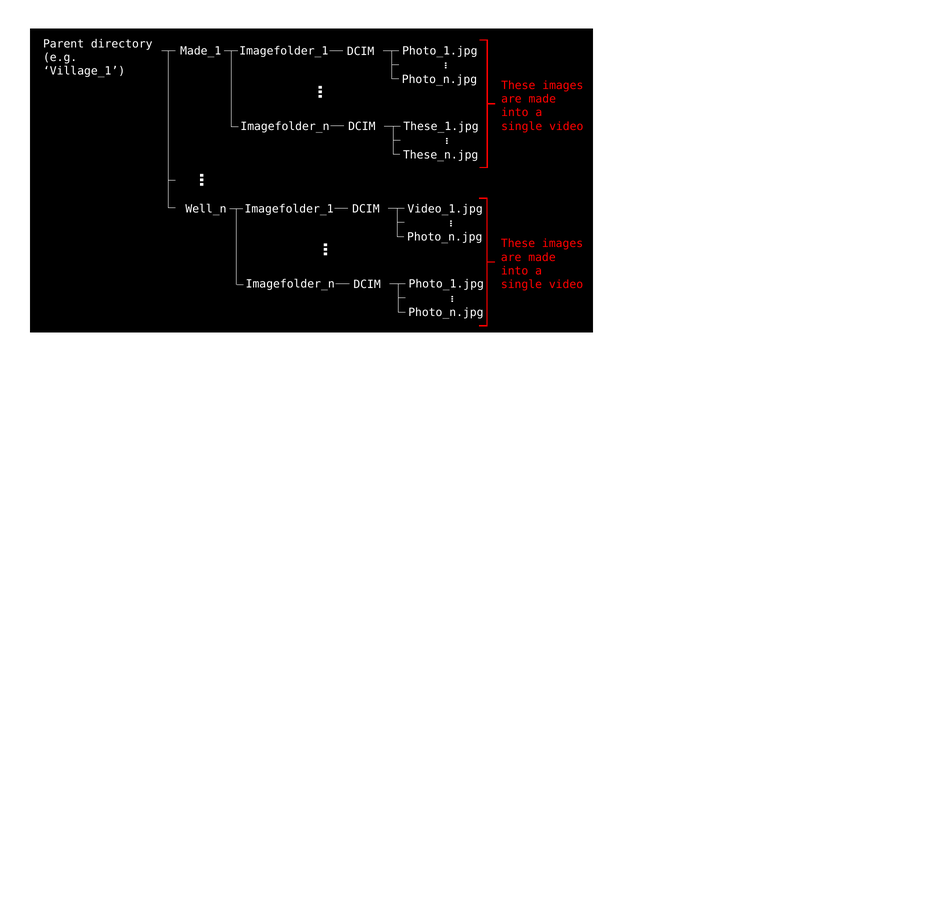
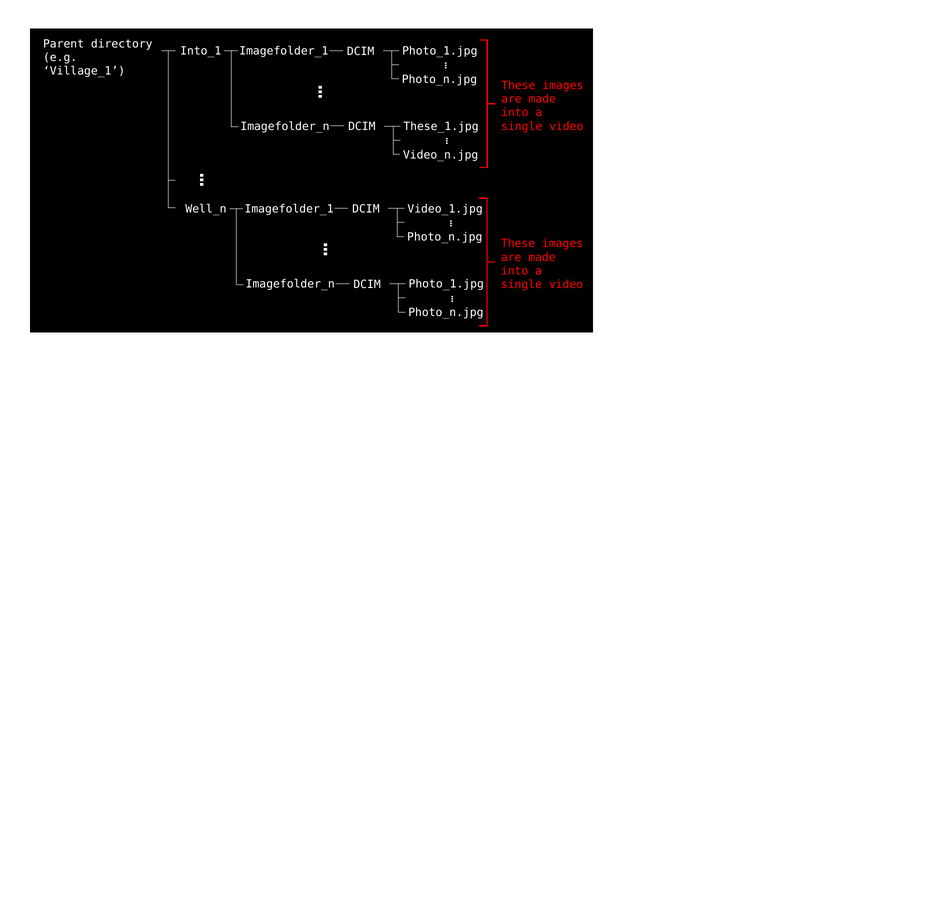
Made_1: Made_1 -> Into_1 (201, 51)
These_n.jpg: These_n.jpg -> Video_n.jpg (441, 155)
